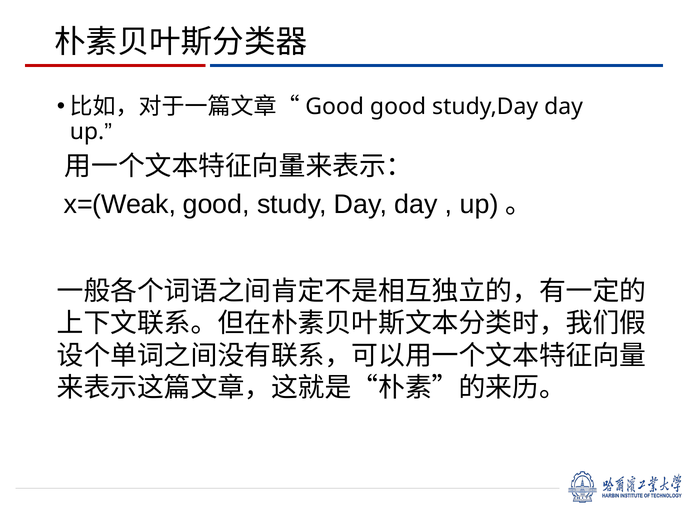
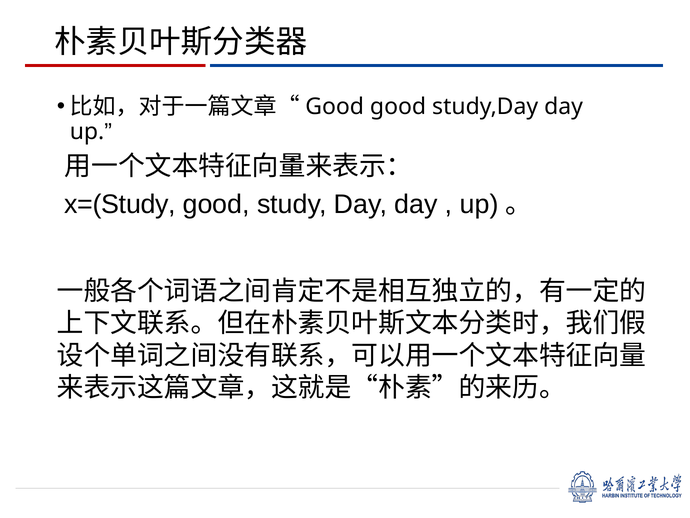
x=(Weak: x=(Weak -> x=(Study (120, 204)
